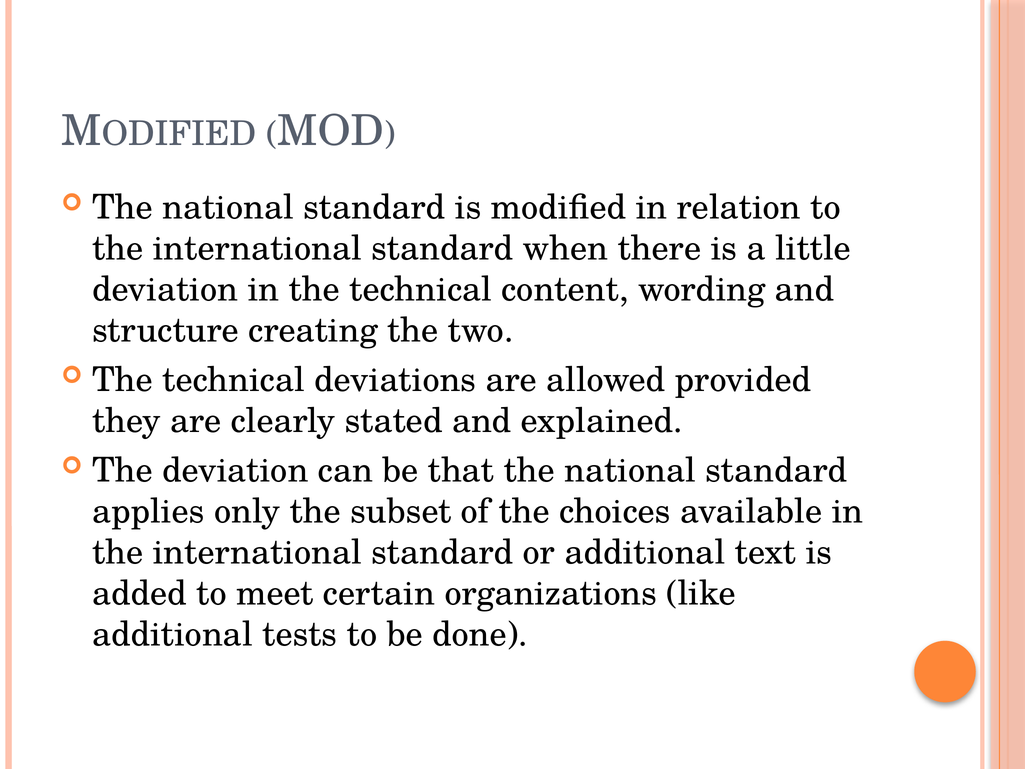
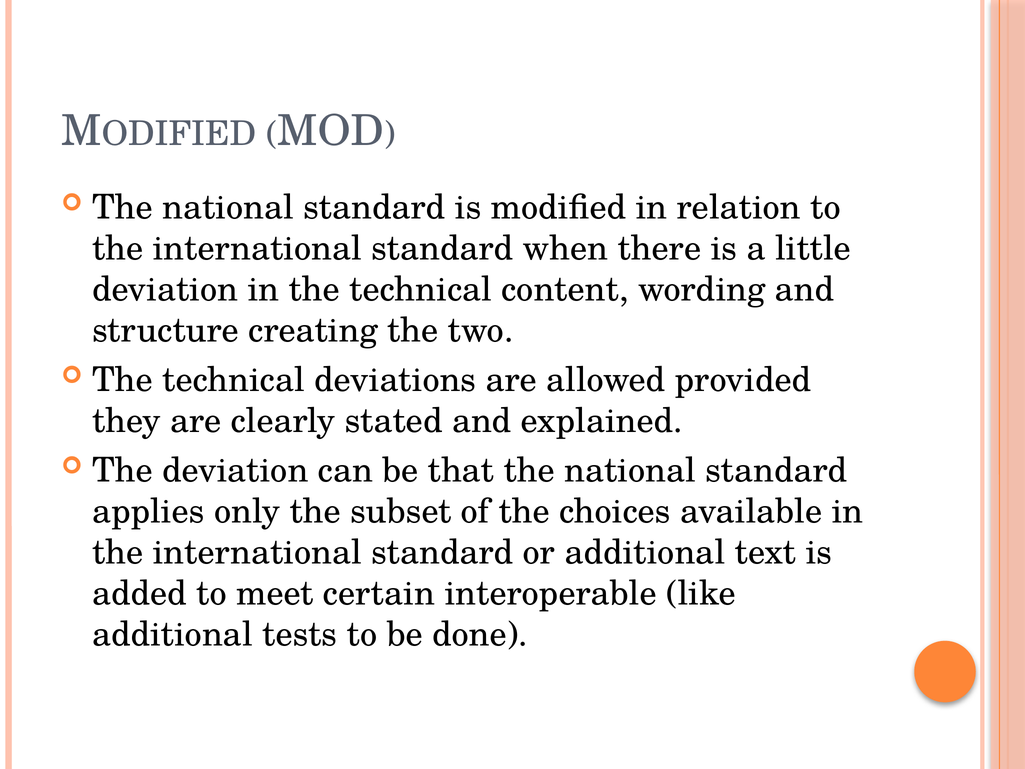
organizations: organizations -> interoperable (551, 593)
